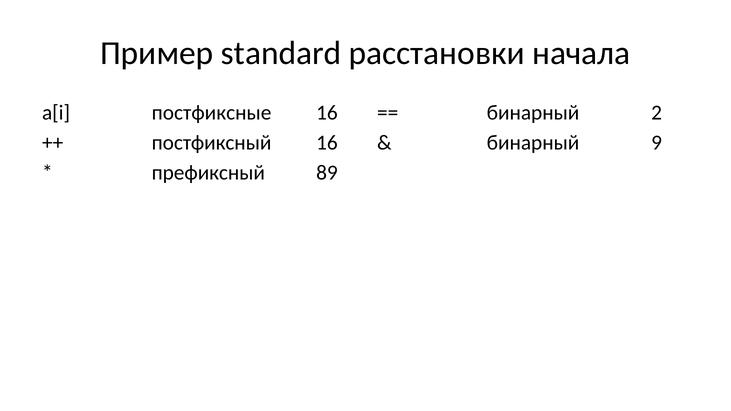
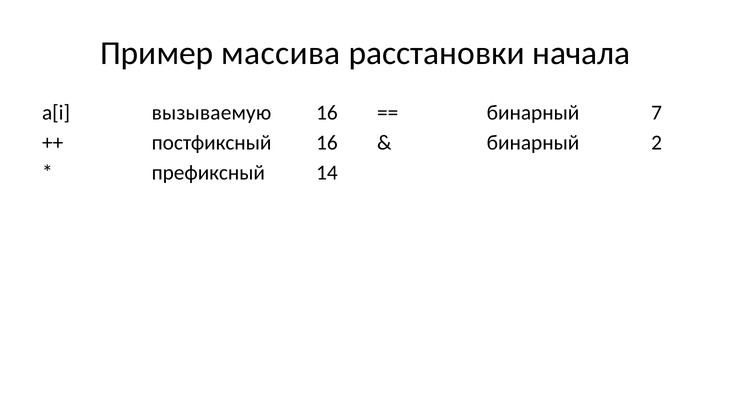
standard: standard -> массива (281, 53)
постфиксные: постфиксные -> вызываемую (211, 113)
2: 2 -> 7 (657, 113)
9: 9 -> 2 (657, 143)
89: 89 -> 14 (327, 173)
